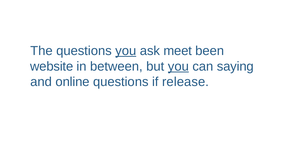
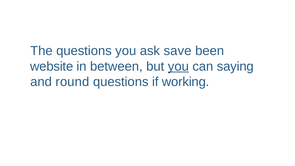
you underline: present -> none (126, 51)
meet: meet -> save (178, 51)
online: online -> round (72, 82)
release: release -> working (186, 82)
